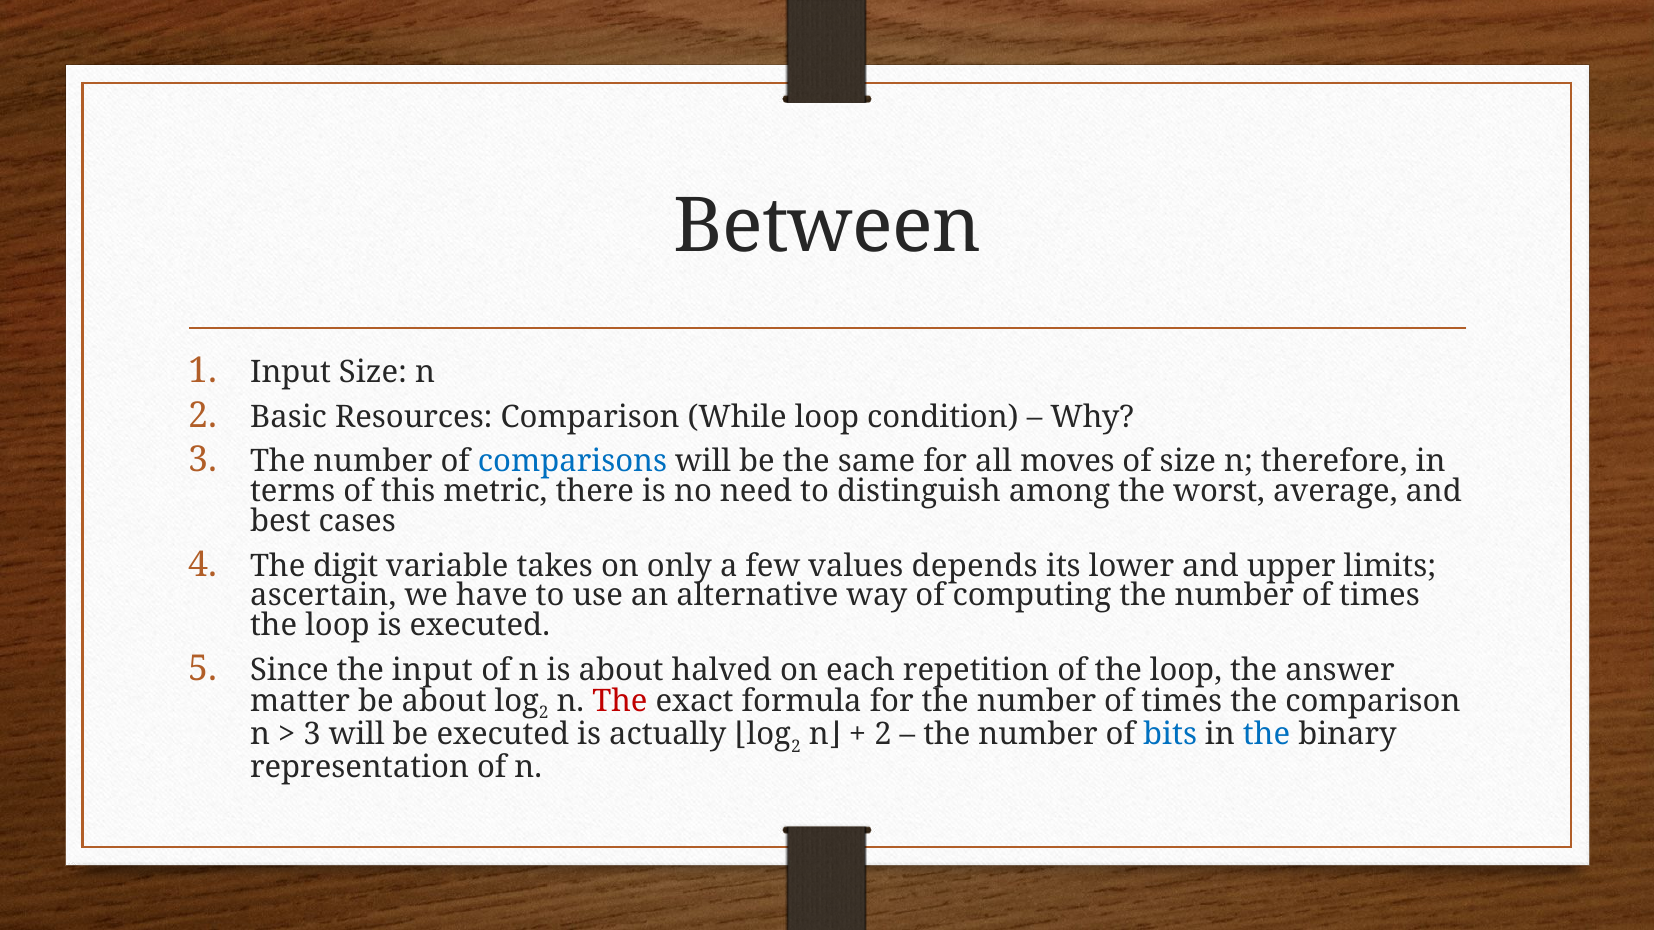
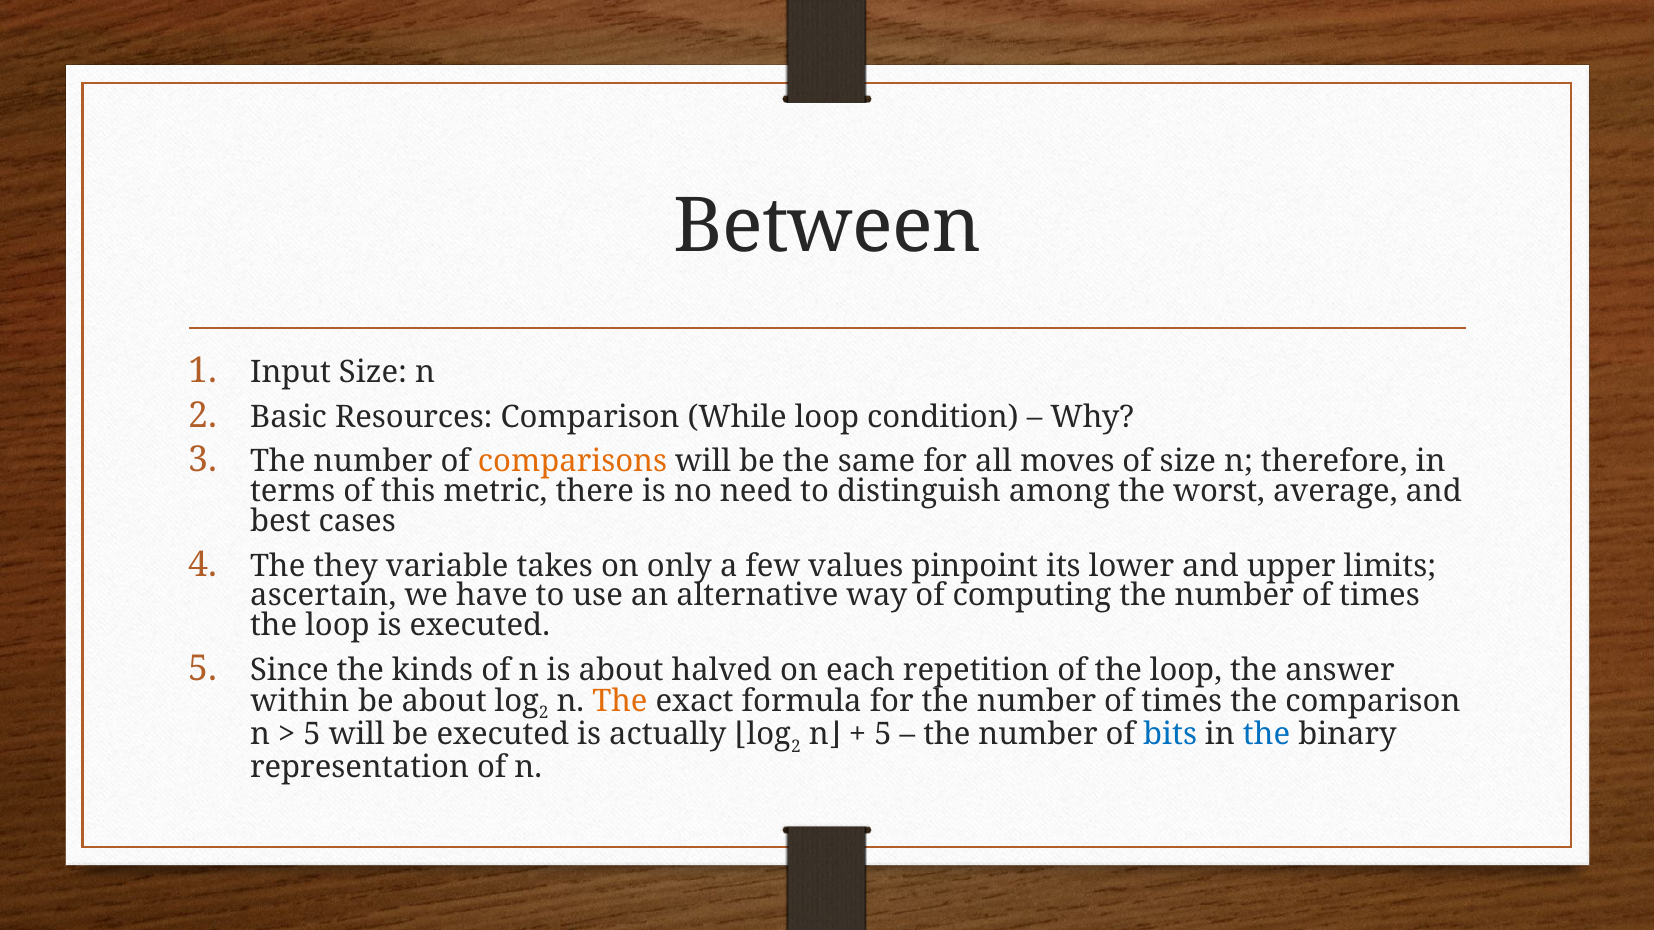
comparisons colour: blue -> orange (573, 462)
digit: digit -> they (346, 566)
depends: depends -> pinpoint (975, 566)
the input: input -> kinds (433, 670)
matter: matter -> within (300, 701)
The colour: red -> orange (620, 701)
2: 2 -> 5 (883, 735)
3: 3 -> 5 (312, 735)
